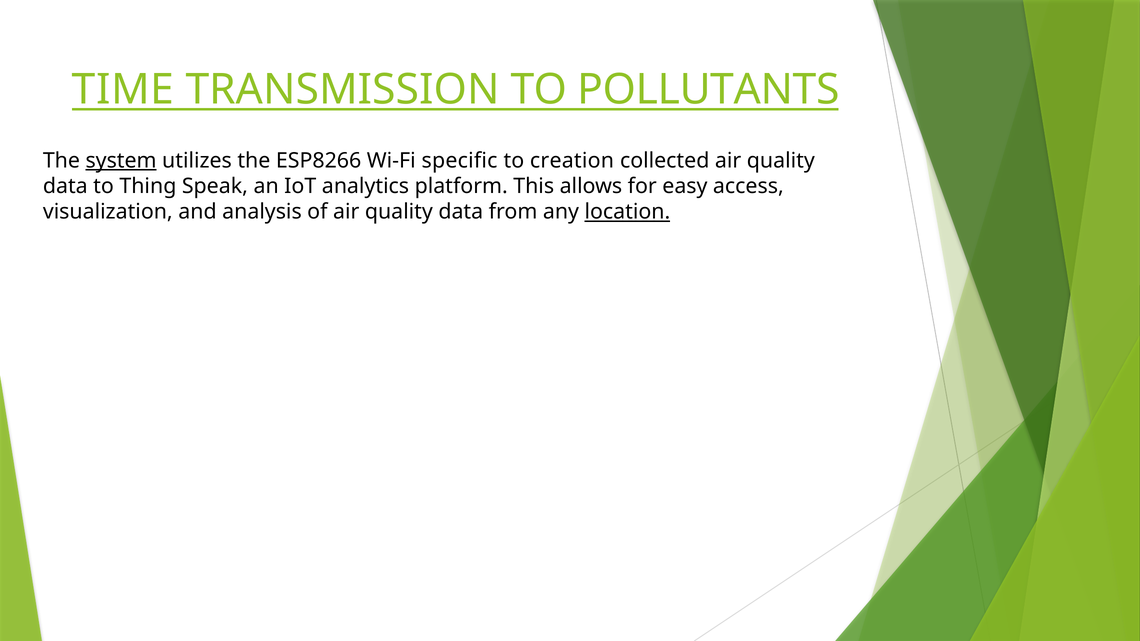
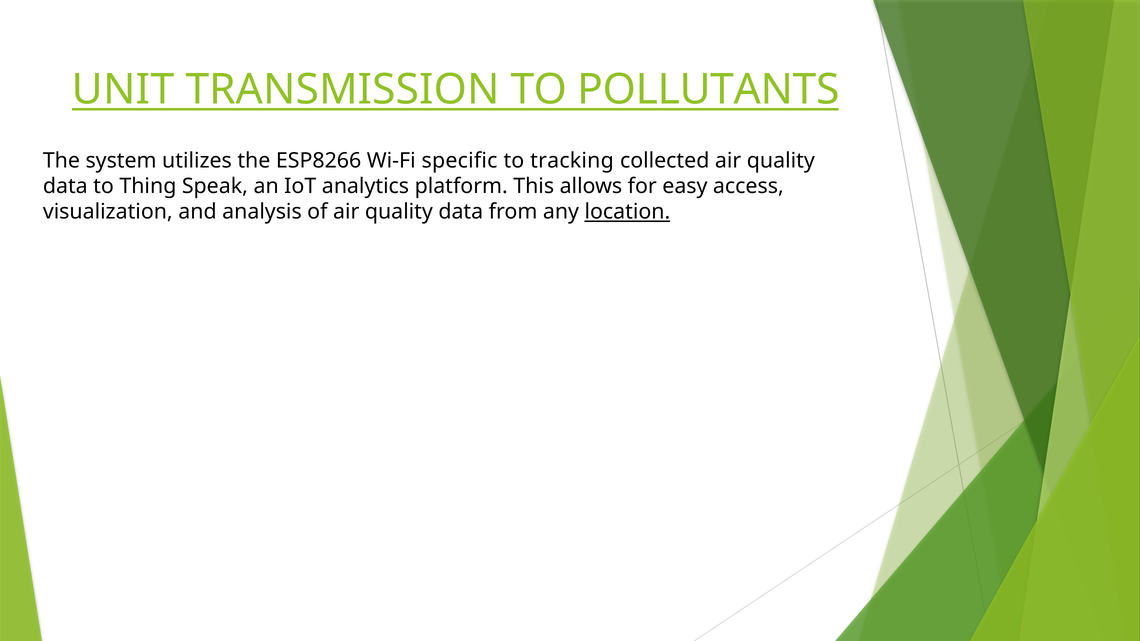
TIME: TIME -> UNIT (123, 90)
system underline: present -> none (121, 161)
creation: creation -> tracking (572, 161)
